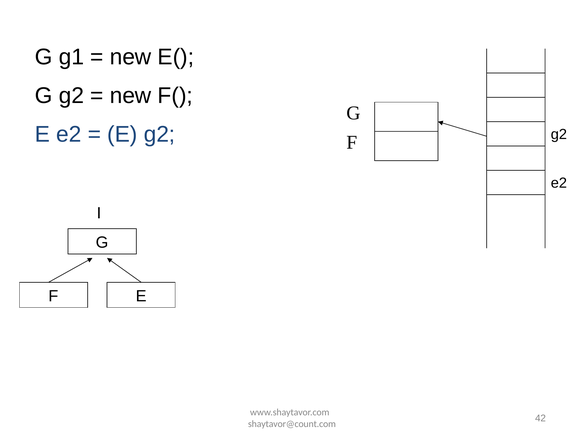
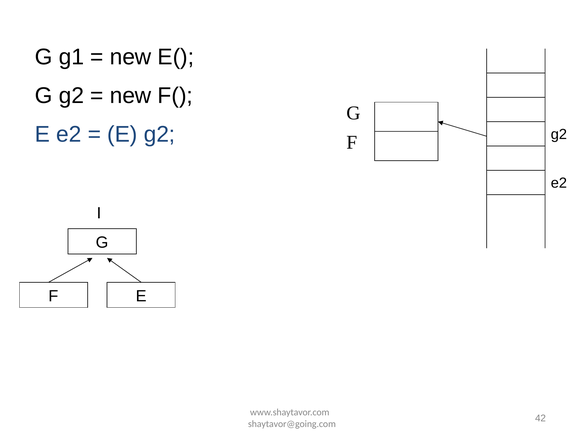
shaytavor@count.com: shaytavor@count.com -> shaytavor@going.com (292, 424)
